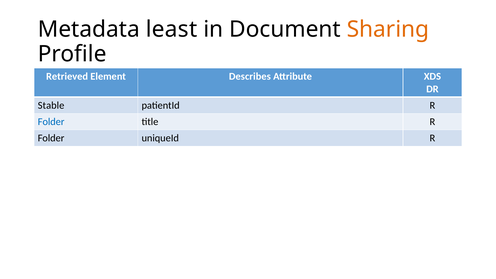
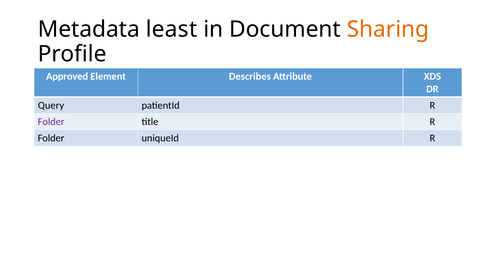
Retrieved: Retrieved -> Approved (67, 76)
Stable: Stable -> Query (51, 105)
Folder colour: blue -> purple (51, 122)
